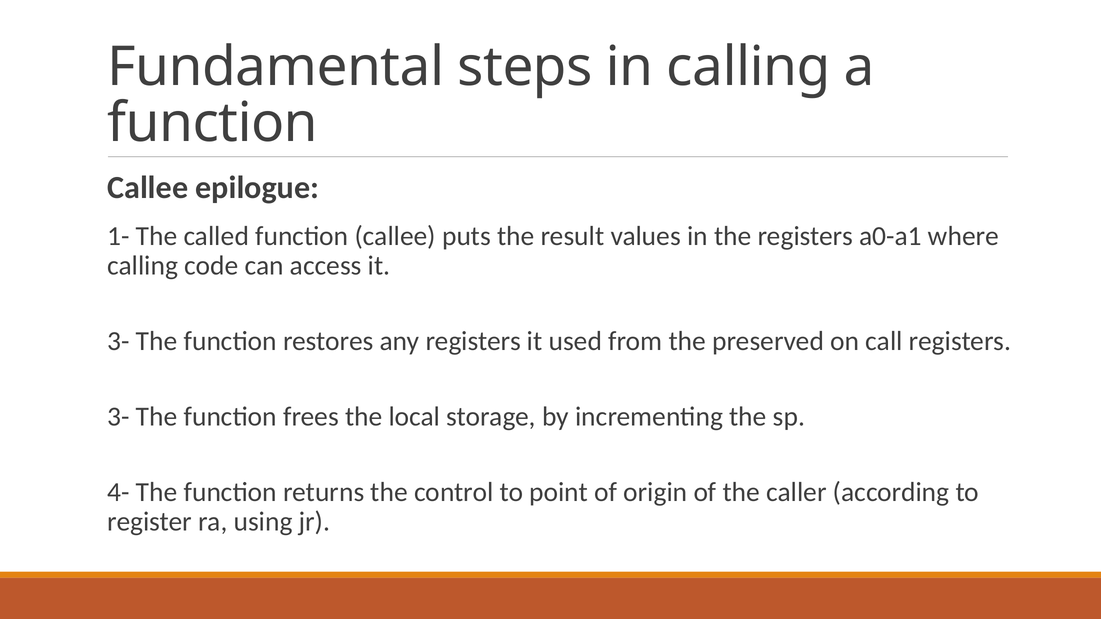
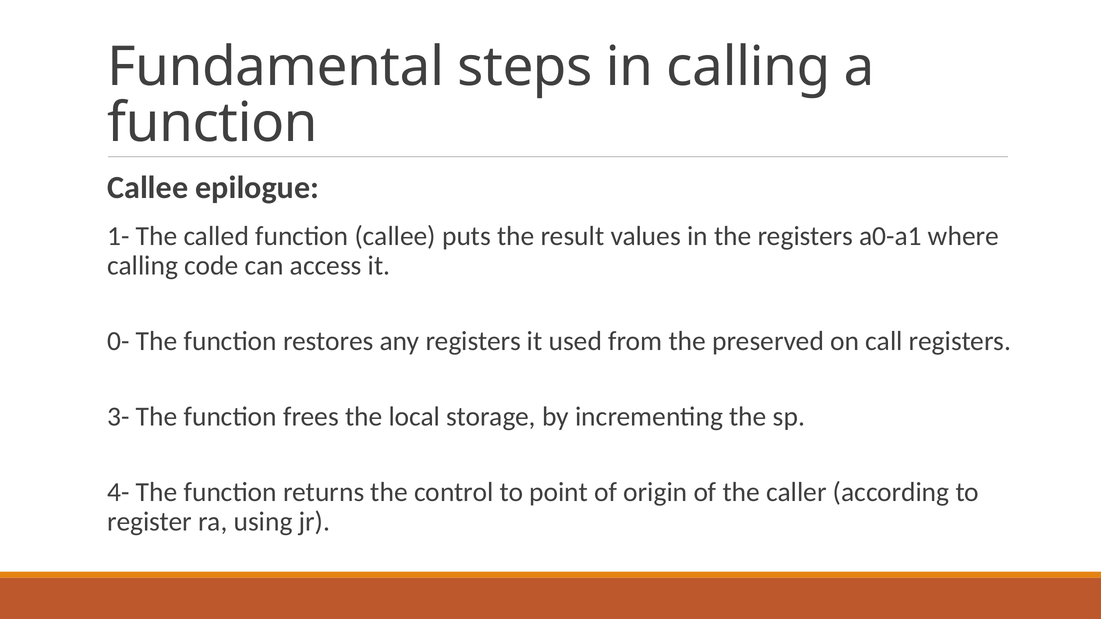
3-: 3- -> 0- (119, 341)
